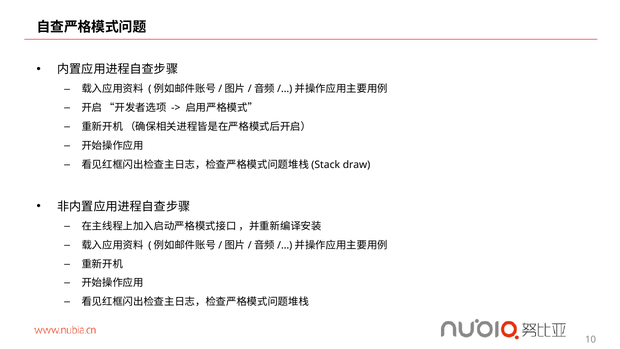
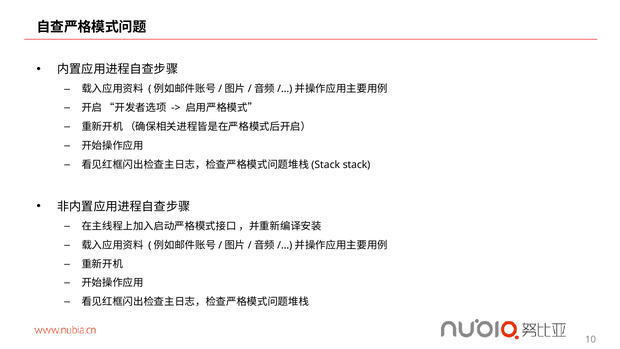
draw: draw -> stack (357, 165)
